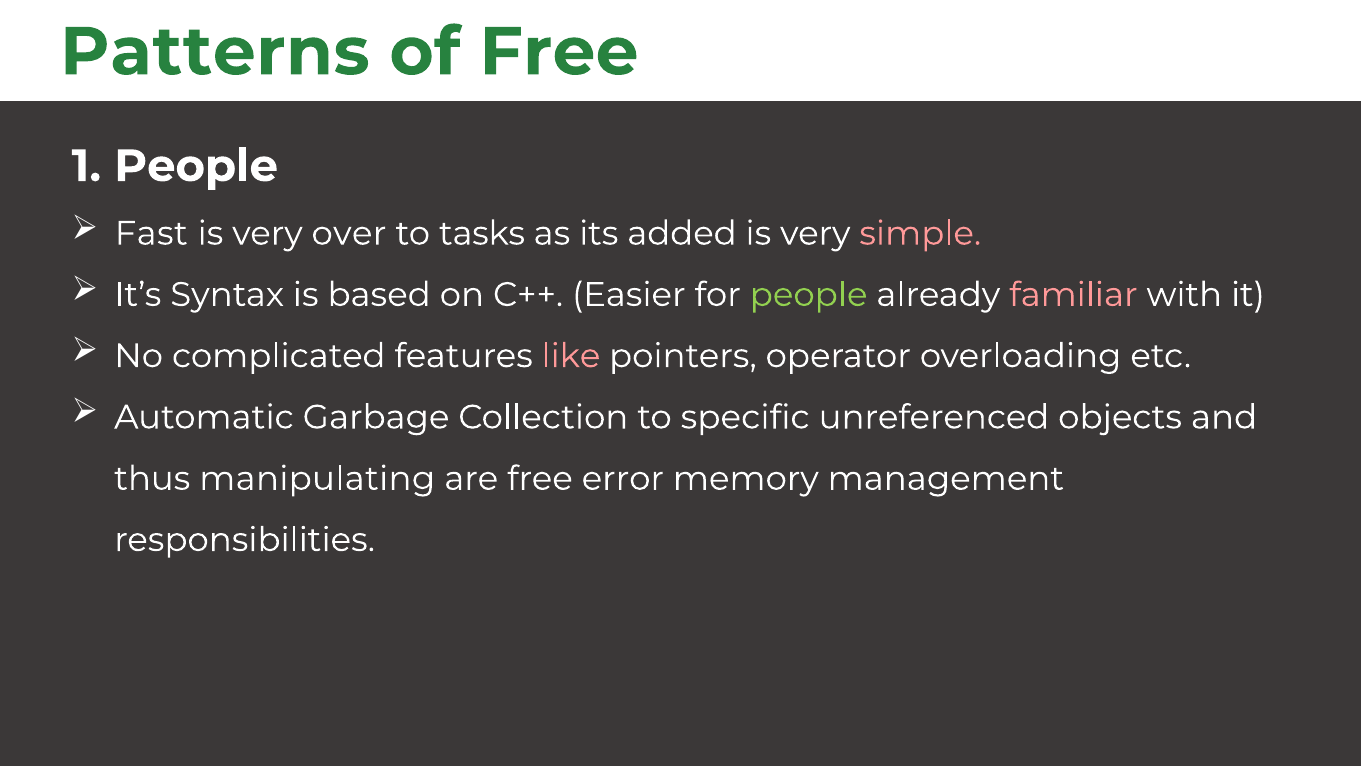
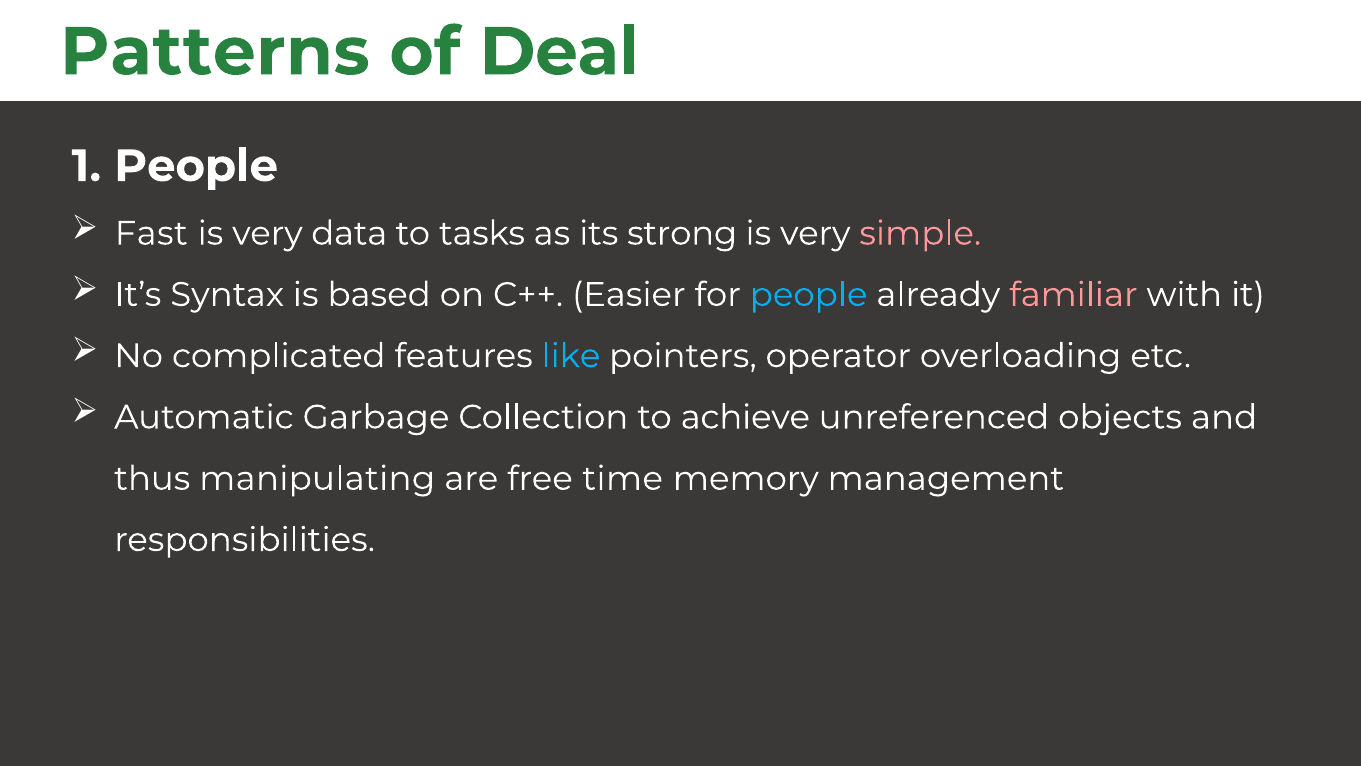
of Free: Free -> Deal (559, 52)
over: over -> data (349, 233)
added: added -> strong (682, 233)
people colour: light green -> light blue (809, 295)
like colour: pink -> light blue (571, 356)
specific: specific -> achieve (745, 417)
error: error -> time (623, 478)
